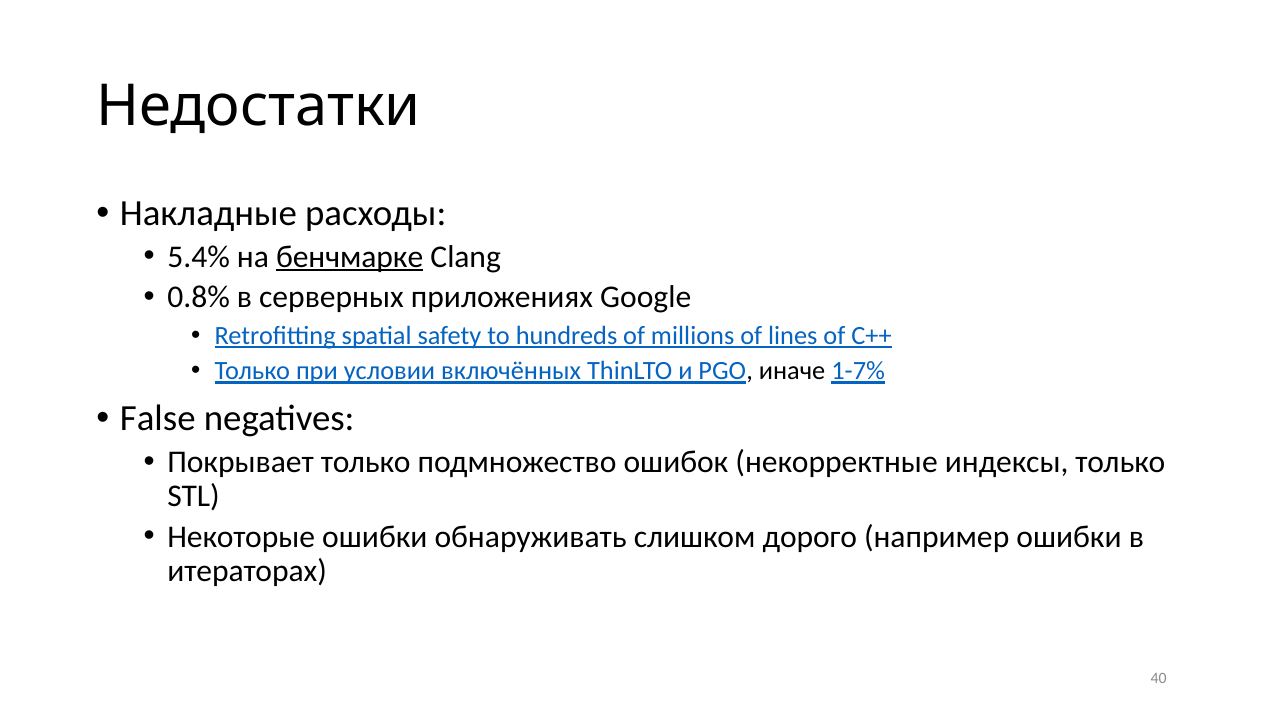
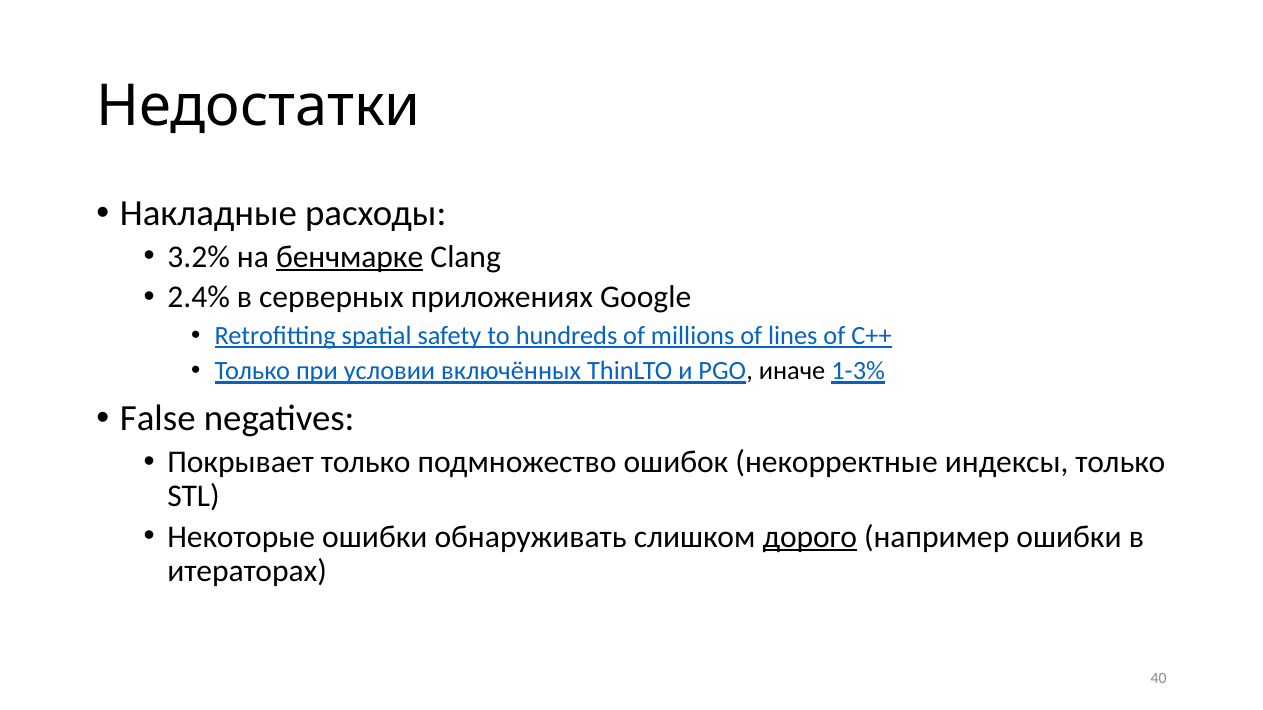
5.4%: 5.4% -> 3.2% (199, 257)
0.8%: 0.8% -> 2.4% (199, 298)
1-7%: 1-7% -> 1-3% (858, 372)
дорого underline: none -> present (810, 537)
